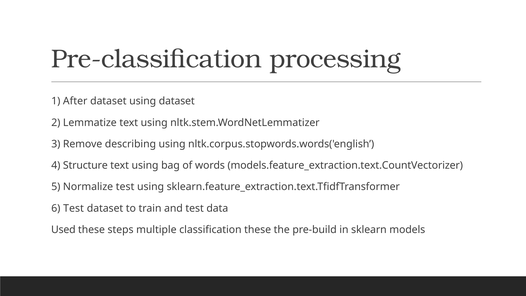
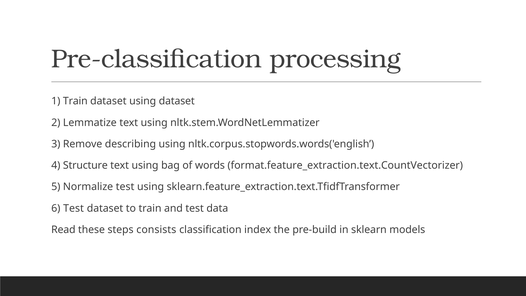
1 After: After -> Train (75, 101)
models.feature_extraction.text.CountVectorizer: models.feature_extraction.text.CountVectorizer -> format.feature_extraction.text.CountVectorizer (345, 165)
Used: Used -> Read (63, 230)
multiple: multiple -> consists (156, 230)
classification these: these -> index (258, 230)
